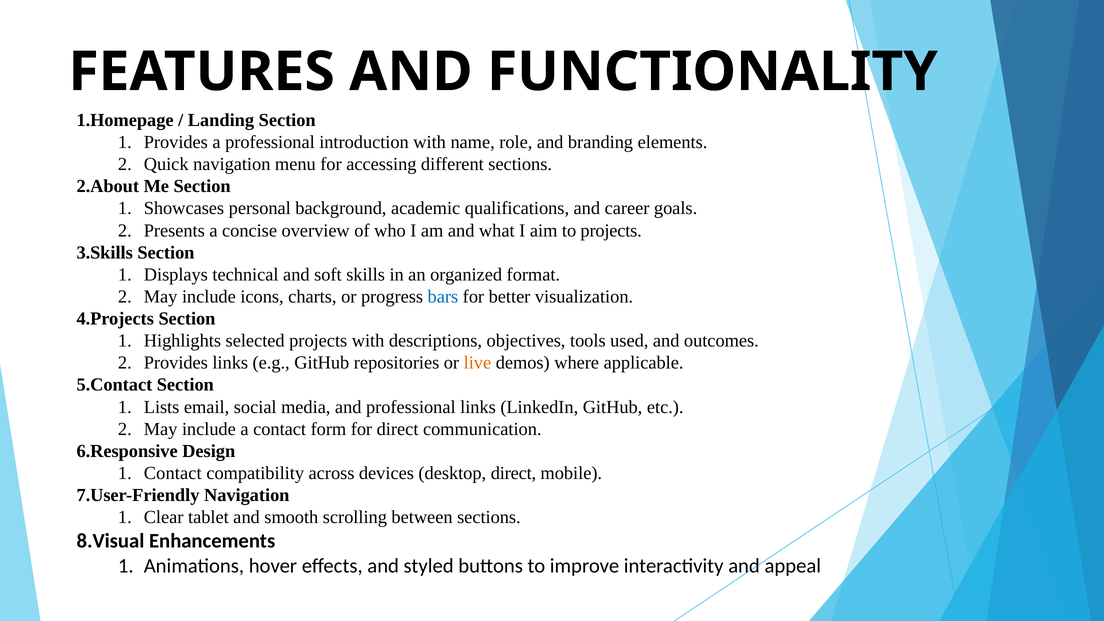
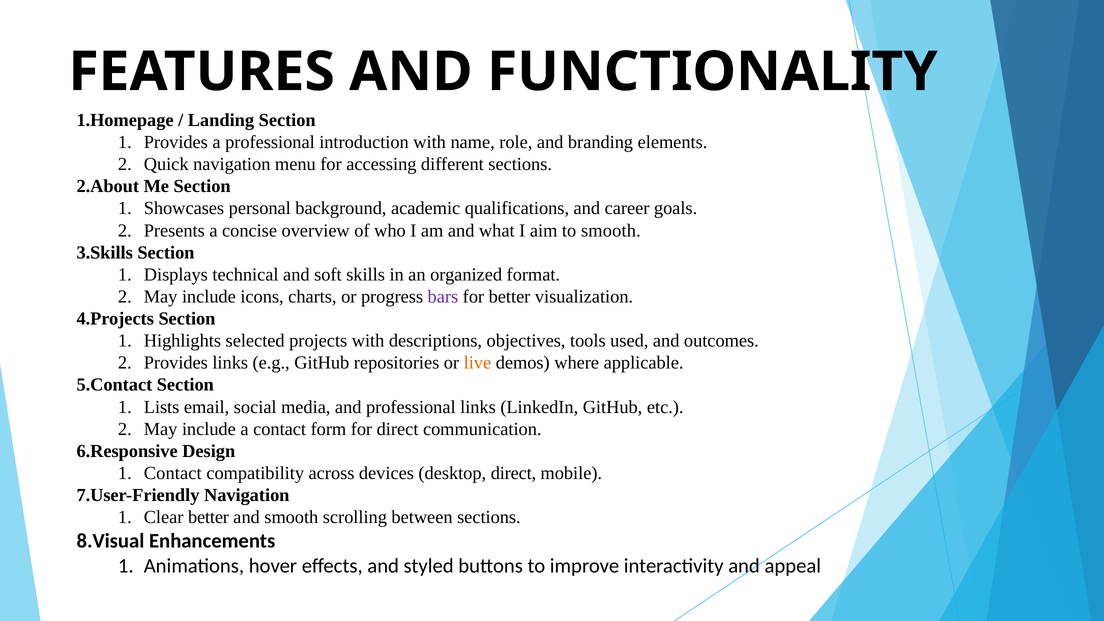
to projects: projects -> smooth (611, 230)
bars colour: blue -> purple (443, 297)
Clear tablet: tablet -> better (209, 517)
